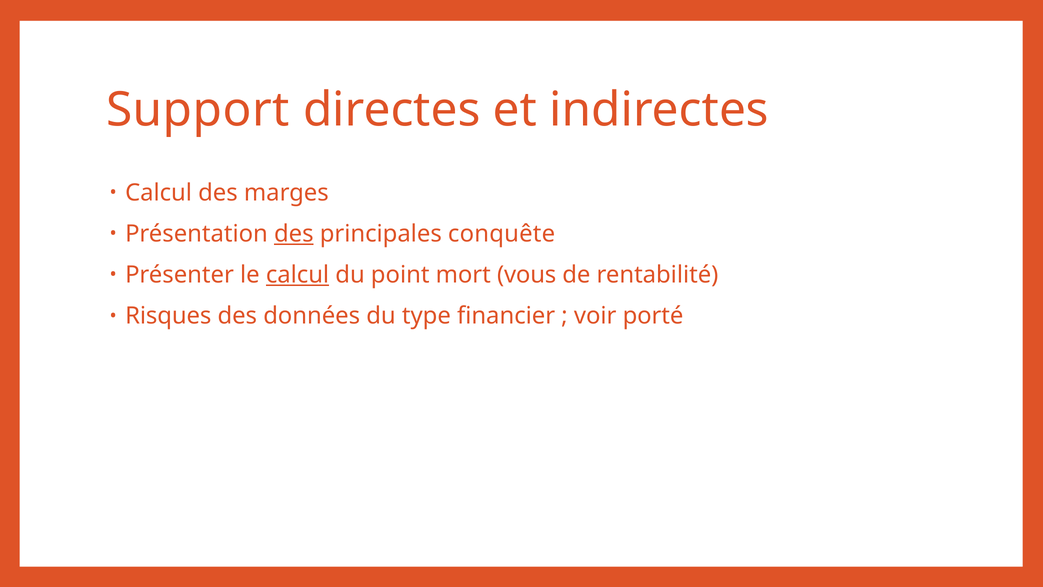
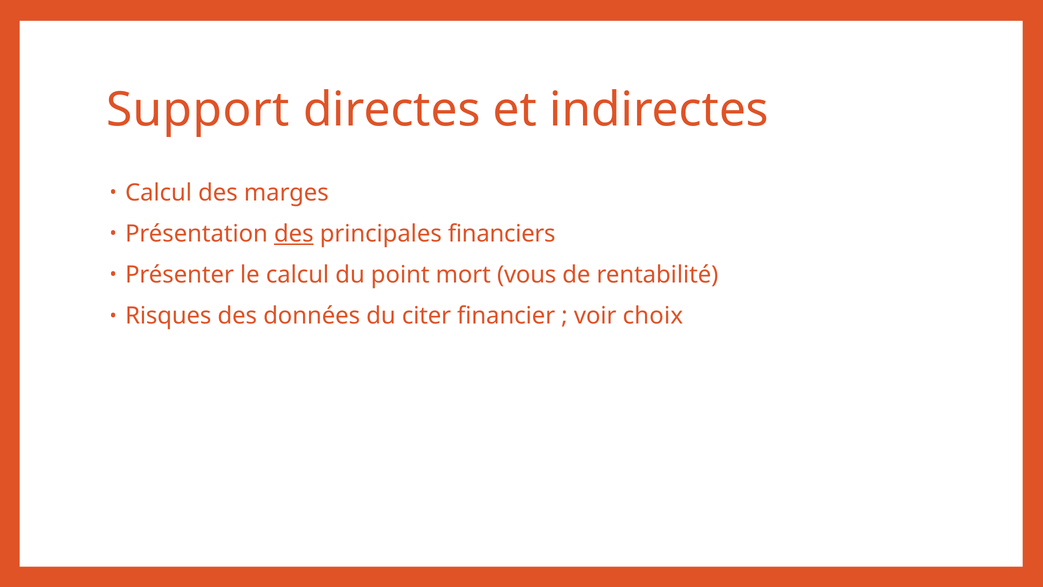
conquête: conquête -> financiers (502, 234)
calcul underline: present -> none (298, 275)
type: type -> citer (426, 316)
porté: porté -> choix (653, 316)
